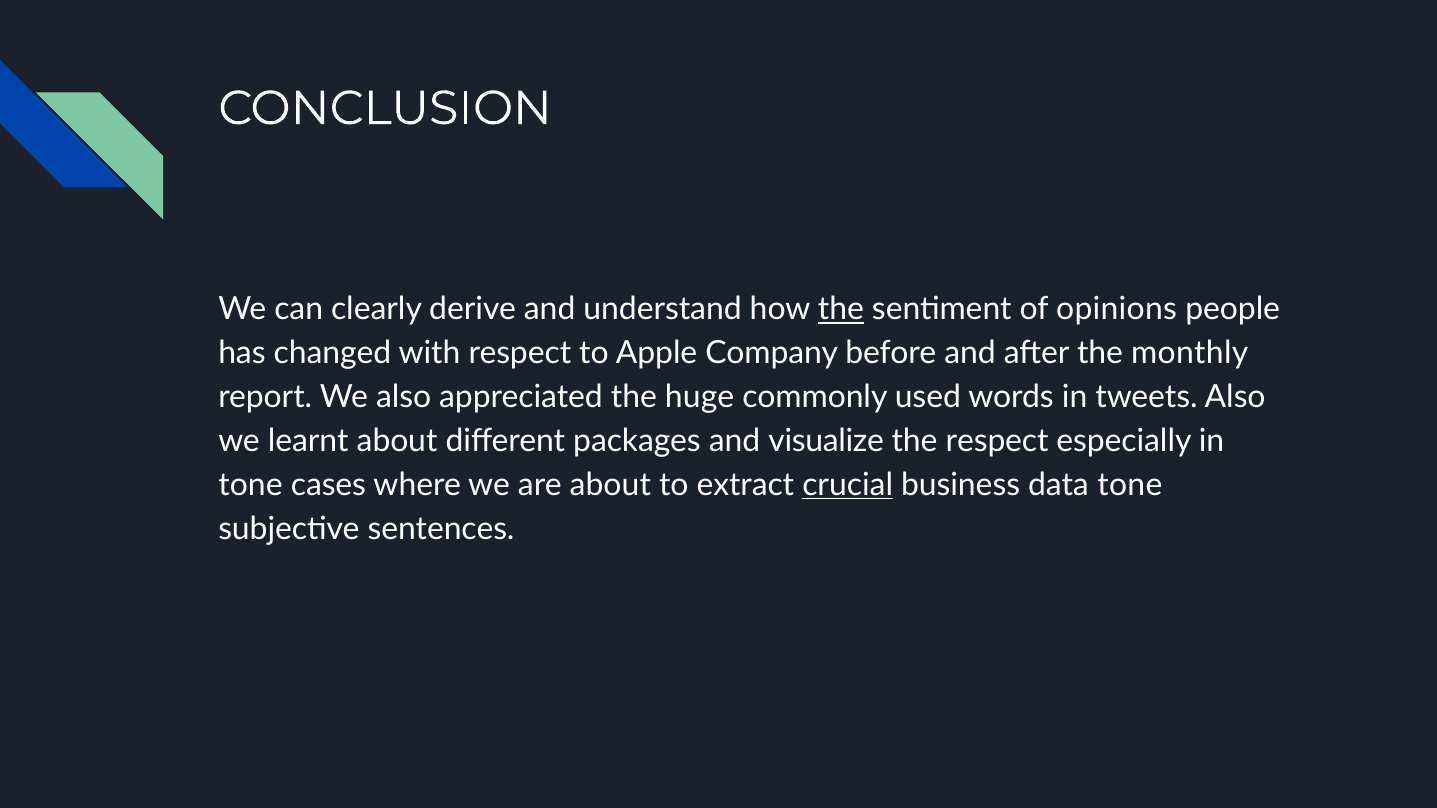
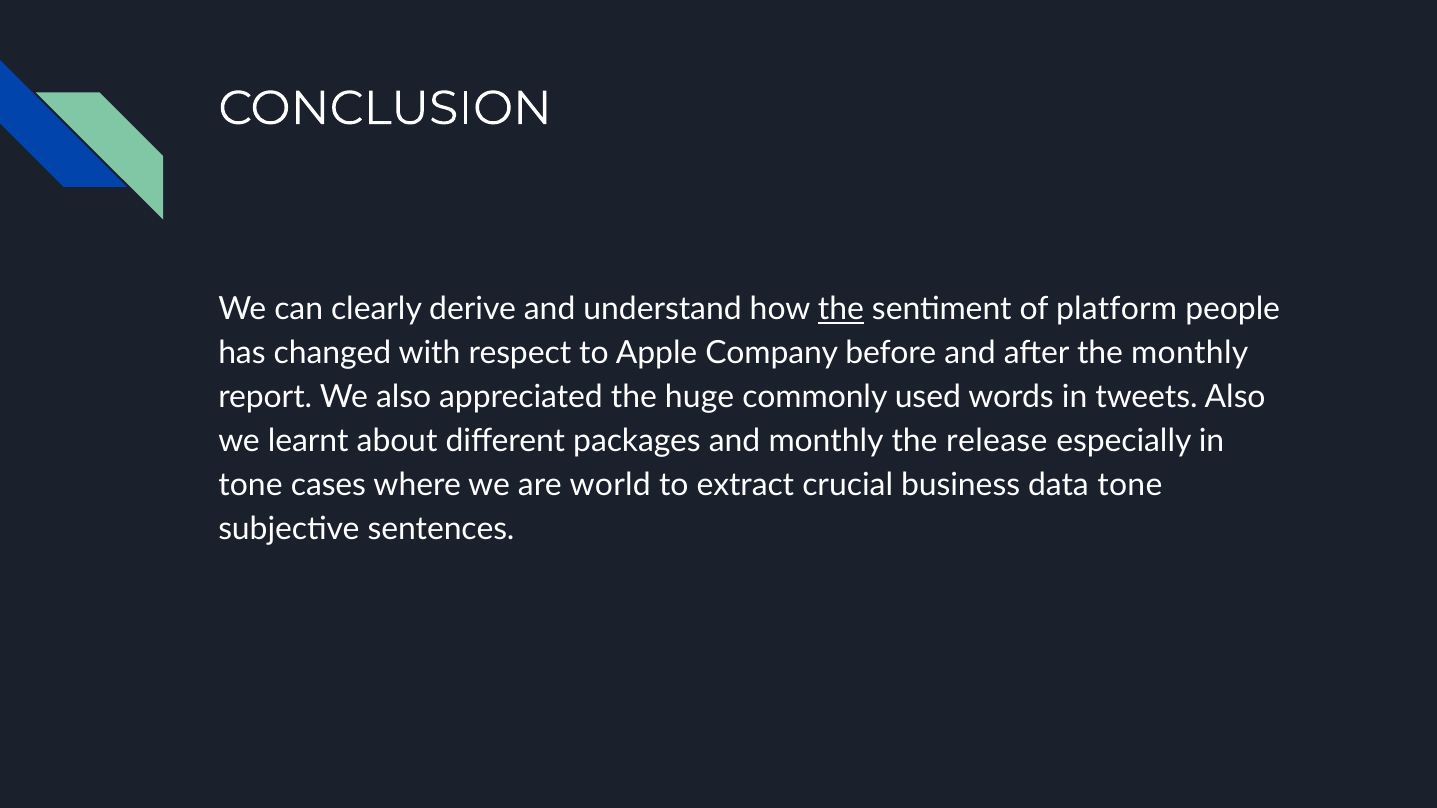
opinions: opinions -> platform (1117, 309)
and visualize: visualize -> monthly (826, 441)
the respect: respect -> release (997, 441)
are about: about -> world (610, 485)
crucial underline: present -> none (848, 485)
